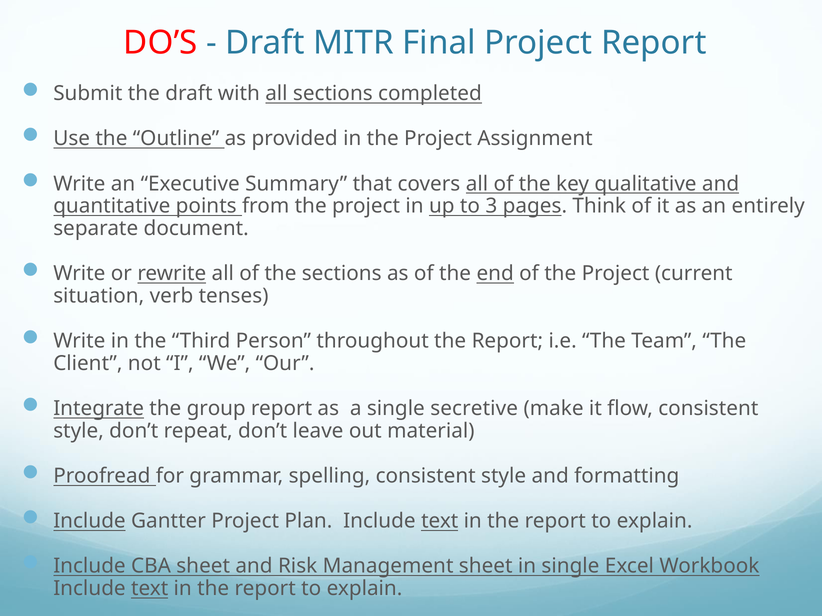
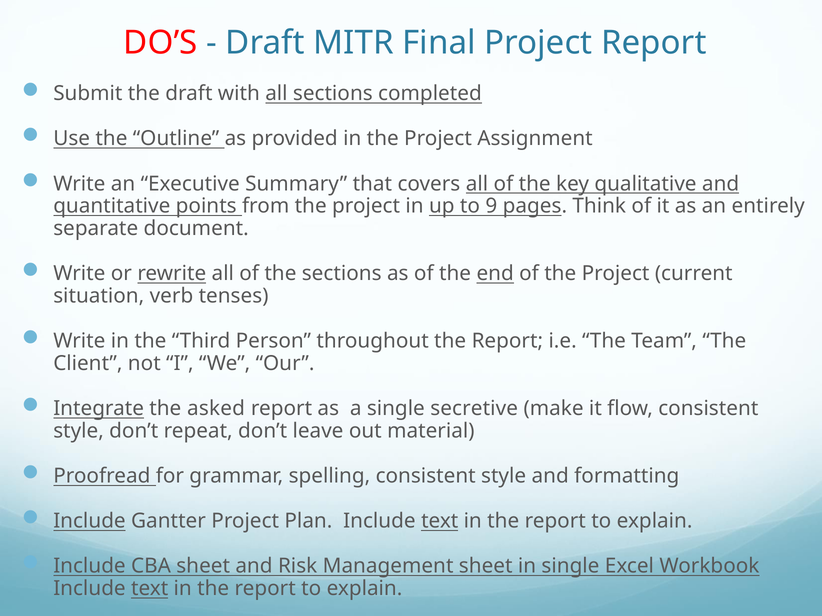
3: 3 -> 9 (491, 206)
group: group -> asked (216, 409)
